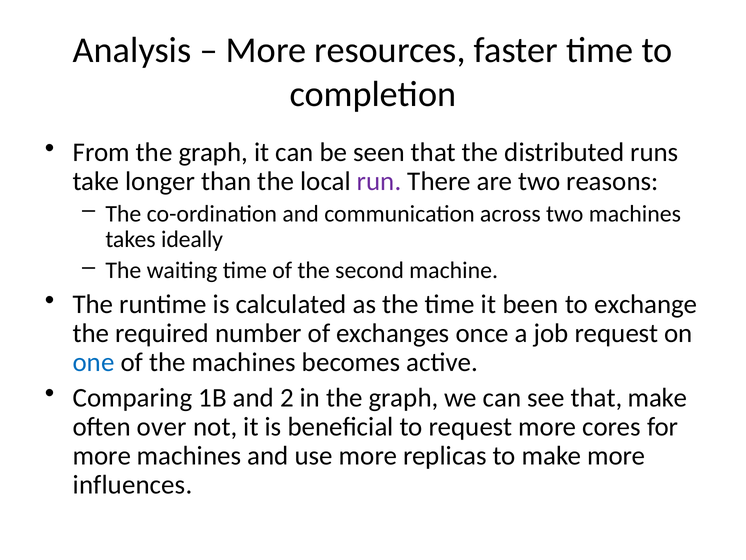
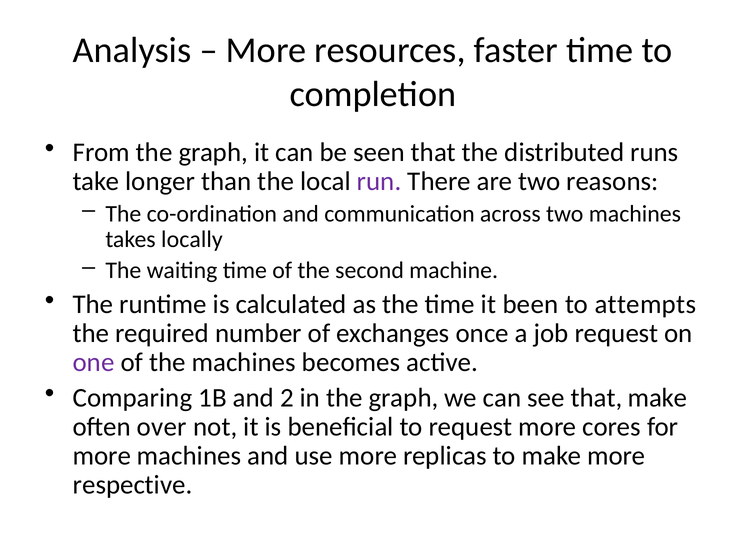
ideally: ideally -> locally (192, 239)
exchange: exchange -> attempts (645, 304)
one colour: blue -> purple (94, 362)
influences: influences -> respective (133, 485)
